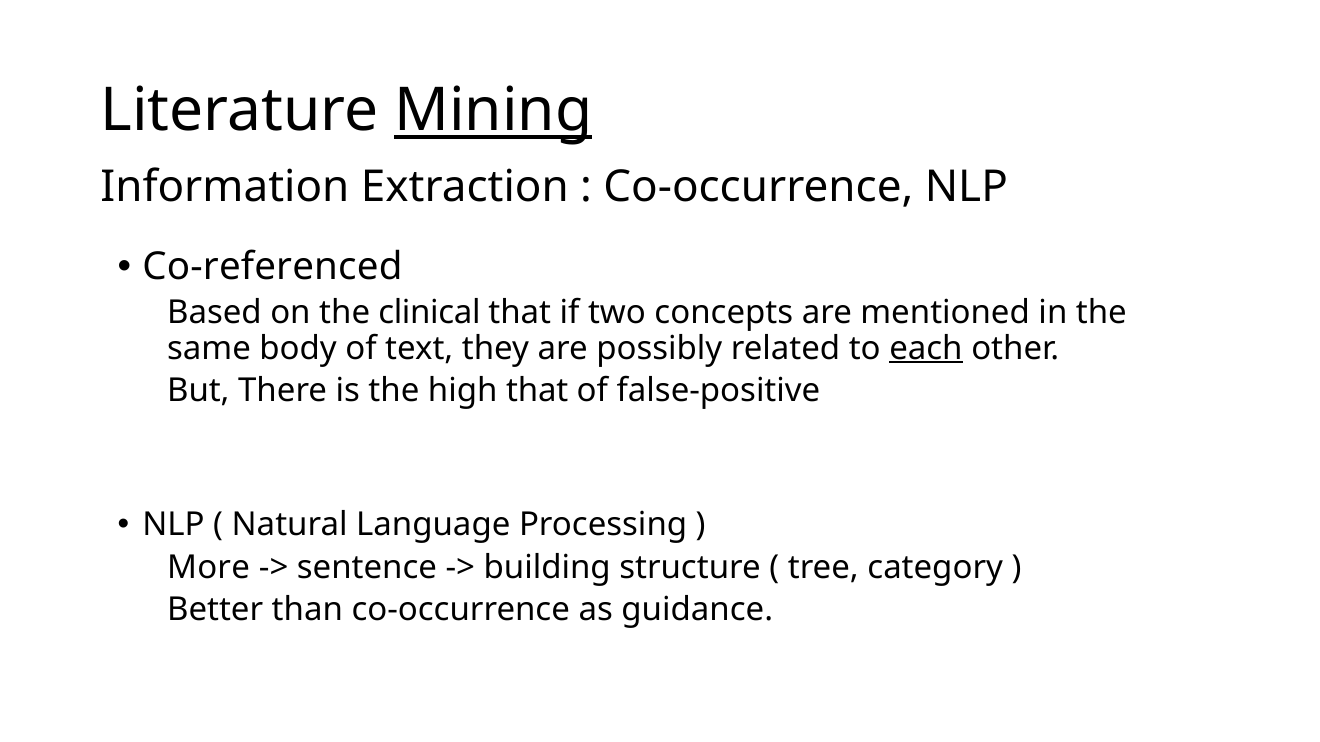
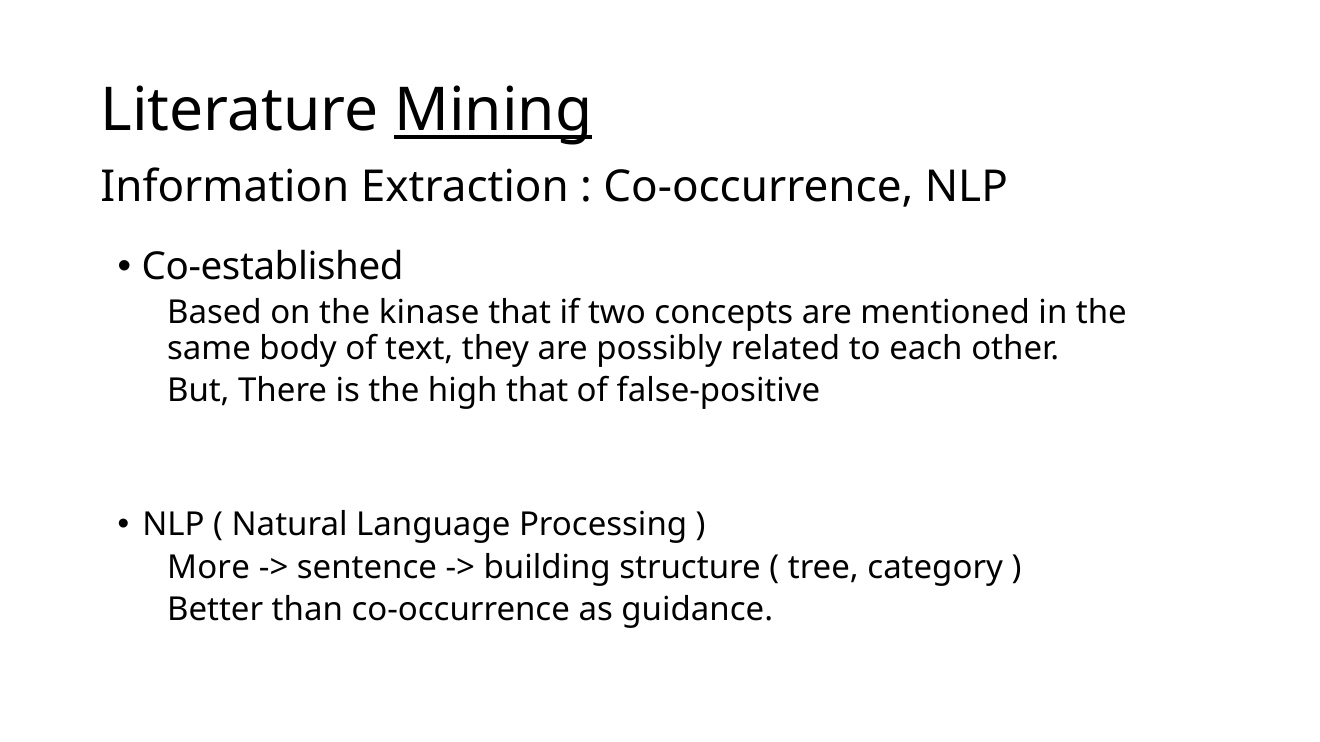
Co-referenced: Co-referenced -> Co-established (273, 267)
clinical: clinical -> kinase (429, 313)
each underline: present -> none (926, 348)
